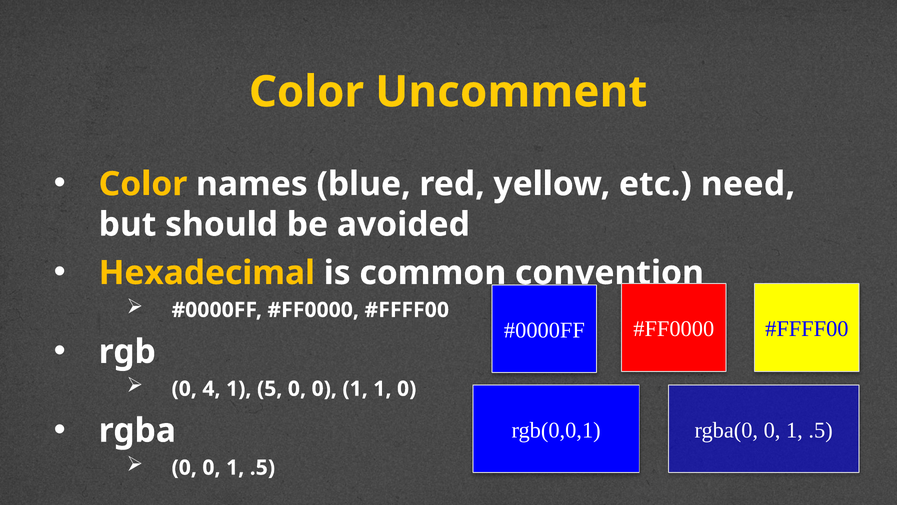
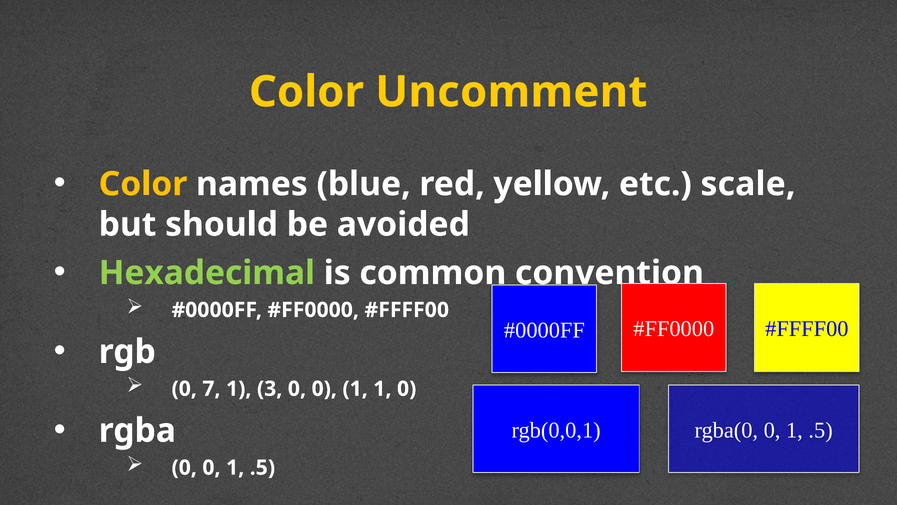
need: need -> scale (748, 184)
Hexadecimal colour: yellow -> light green (207, 273)
4: 4 -> 7 (211, 389)
5: 5 -> 3 (270, 389)
